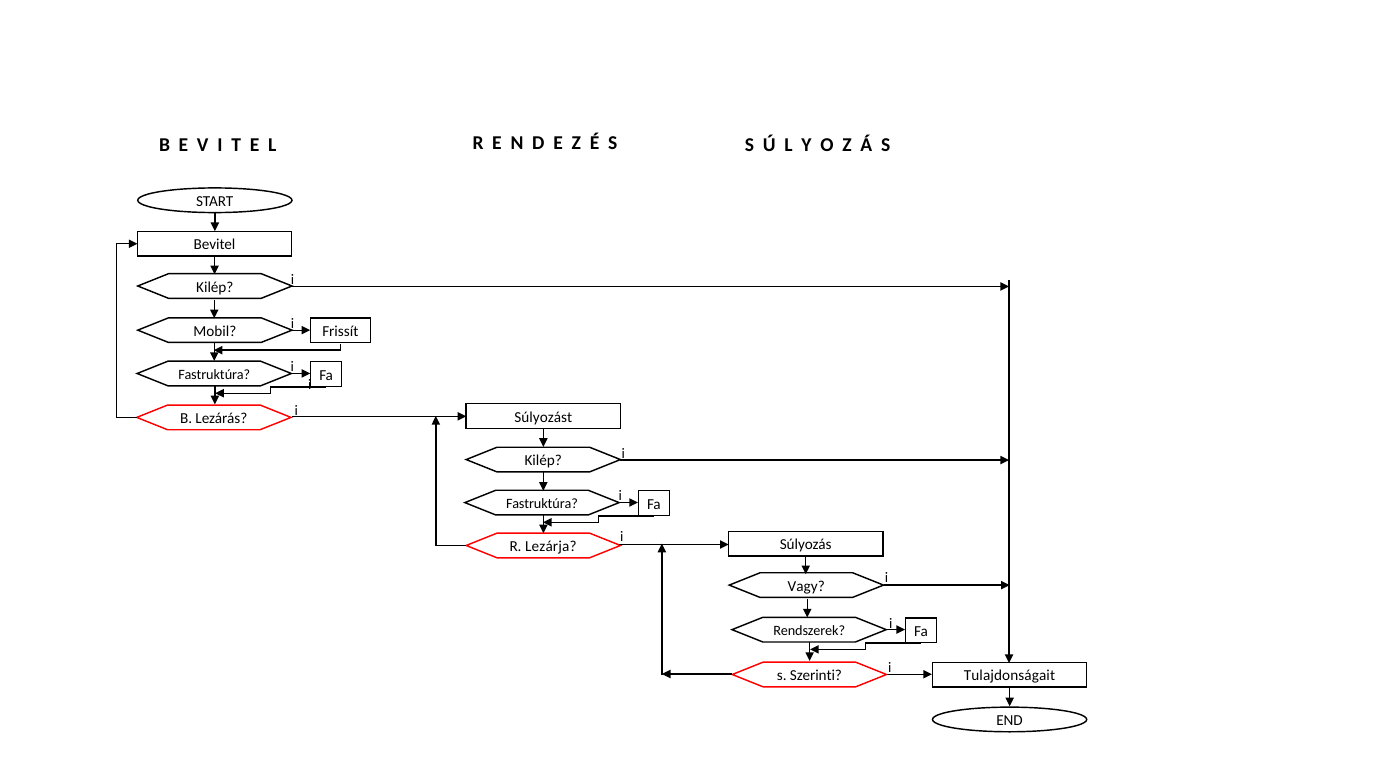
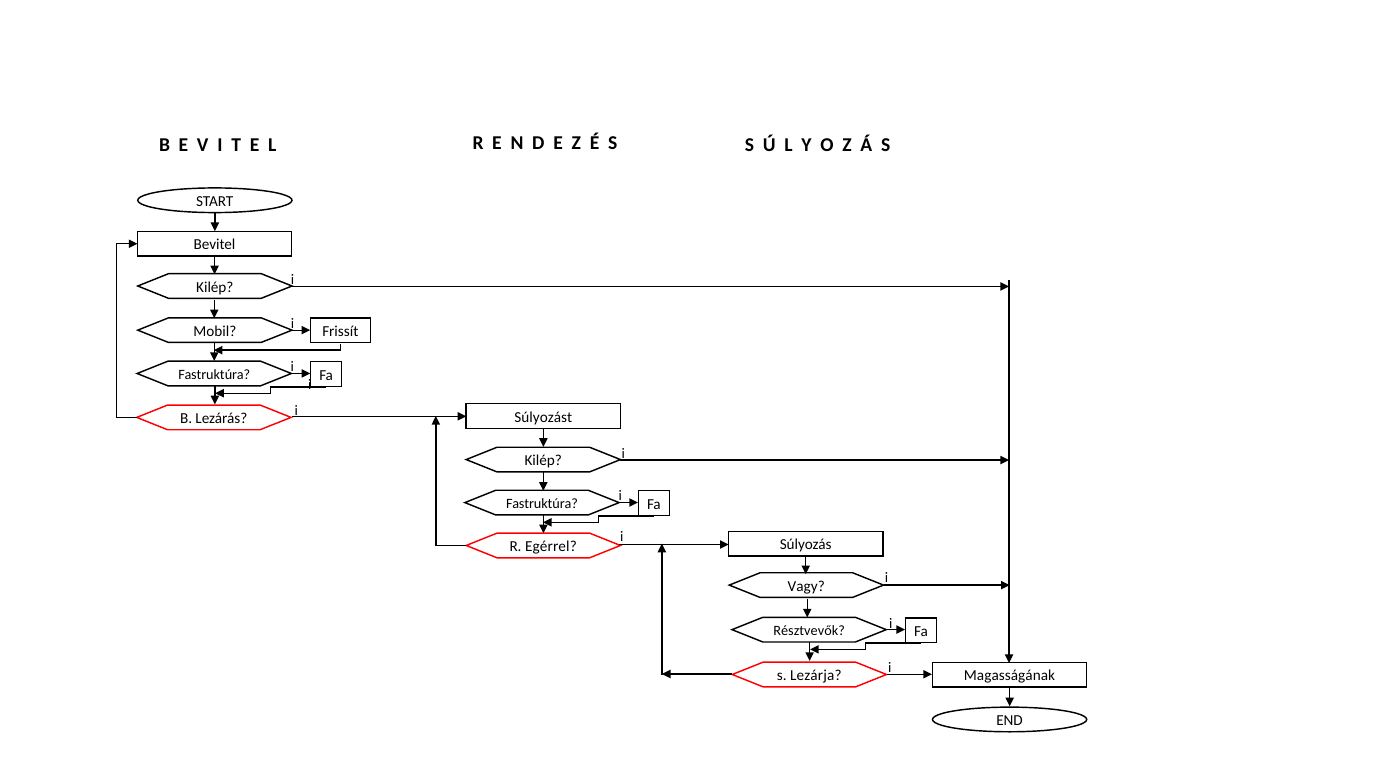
Lezárja: Lezárja -> Egérrel (551, 547)
Rendszerek: Rendszerek -> Résztvevők (809, 631)
Szerinti: Szerinti -> Lezárja (816, 676)
Tulajdonságait: Tulajdonságait -> Magasságának (1009, 676)
